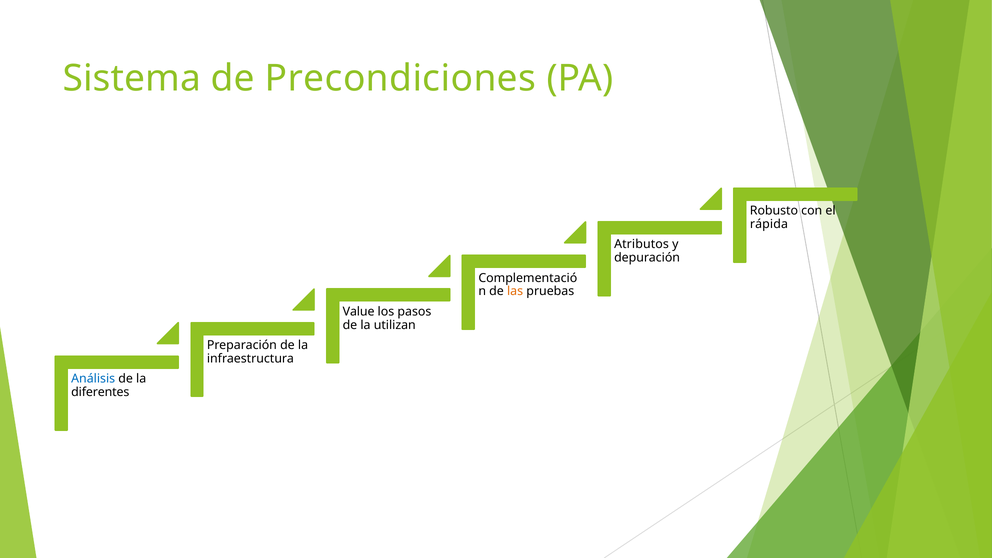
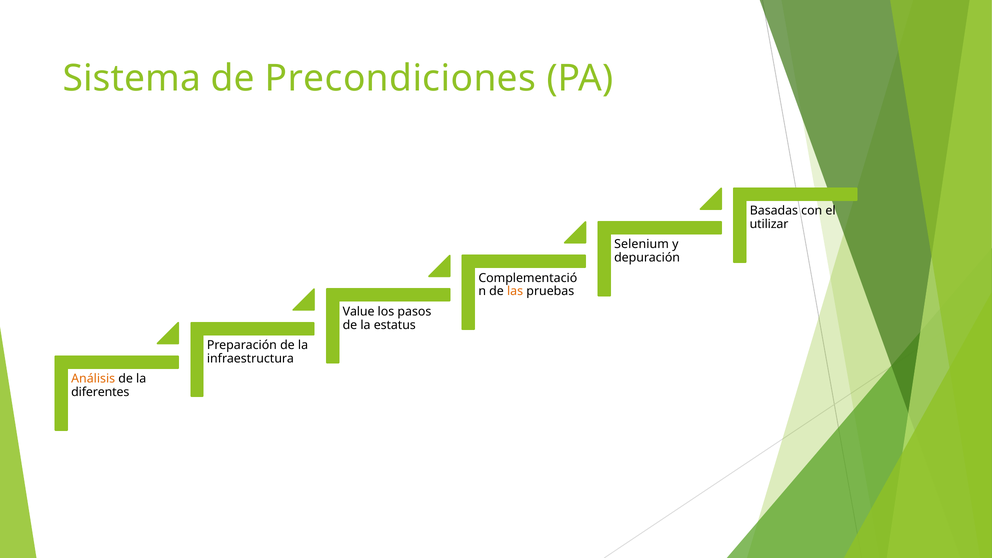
Robusto: Robusto -> Basadas (774, 211)
rápida: rápida -> utilizar (769, 224)
Atributos: Atributos -> Selenium (642, 244)
utilizan: utilizan -> estatus (395, 325)
Análisis colour: blue -> orange (93, 379)
